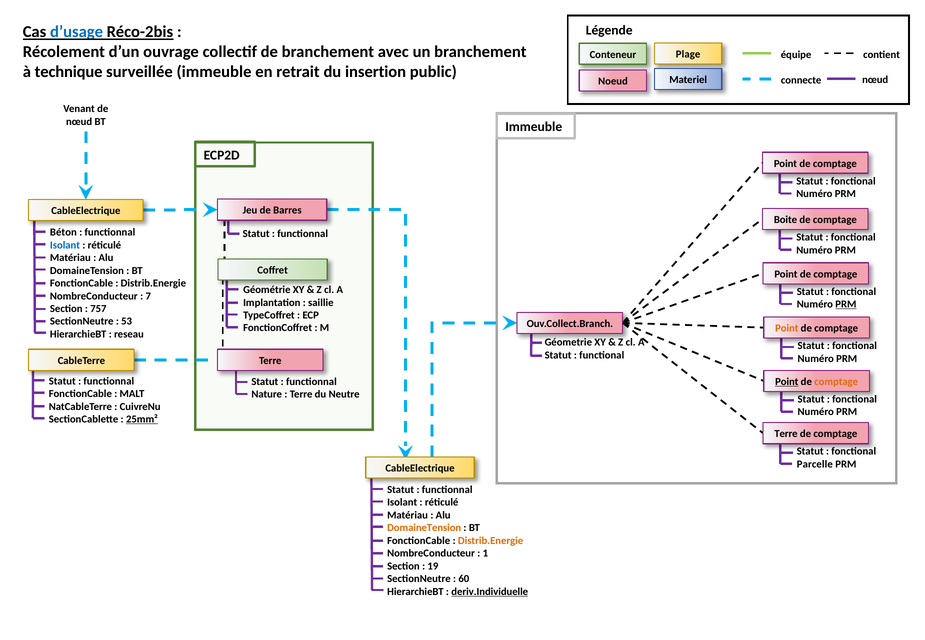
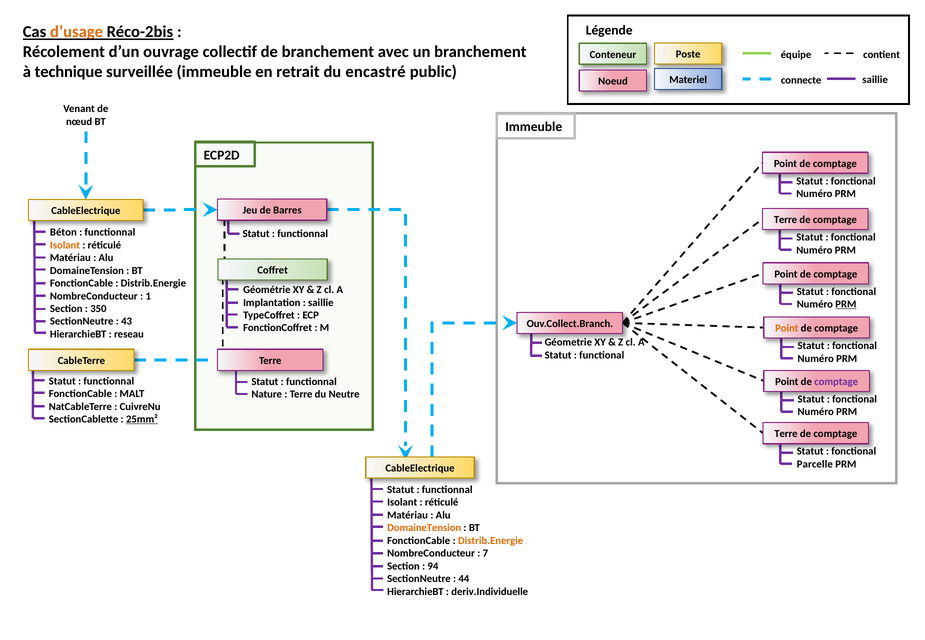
d’usage colour: blue -> orange (77, 32)
Plage: Plage -> Poste (688, 54)
insertion: insertion -> encastré (376, 72)
nœud: nœud -> saillie (875, 80)
Boite: Boite -> Terre (785, 220)
Isolant colour: blue -> orange (65, 245)
7: 7 -> 1 (148, 296)
757: 757 -> 350 (98, 309)
53: 53 -> 43 (127, 322)
Point underline: present -> none (787, 382)
comptage colour: orange -> purple (836, 382)
1: 1 -> 7 (485, 554)
19: 19 -> 94 (433, 566)
60: 60 -> 44 (464, 579)
deriv.Individuelle underline: present -> none (490, 592)
